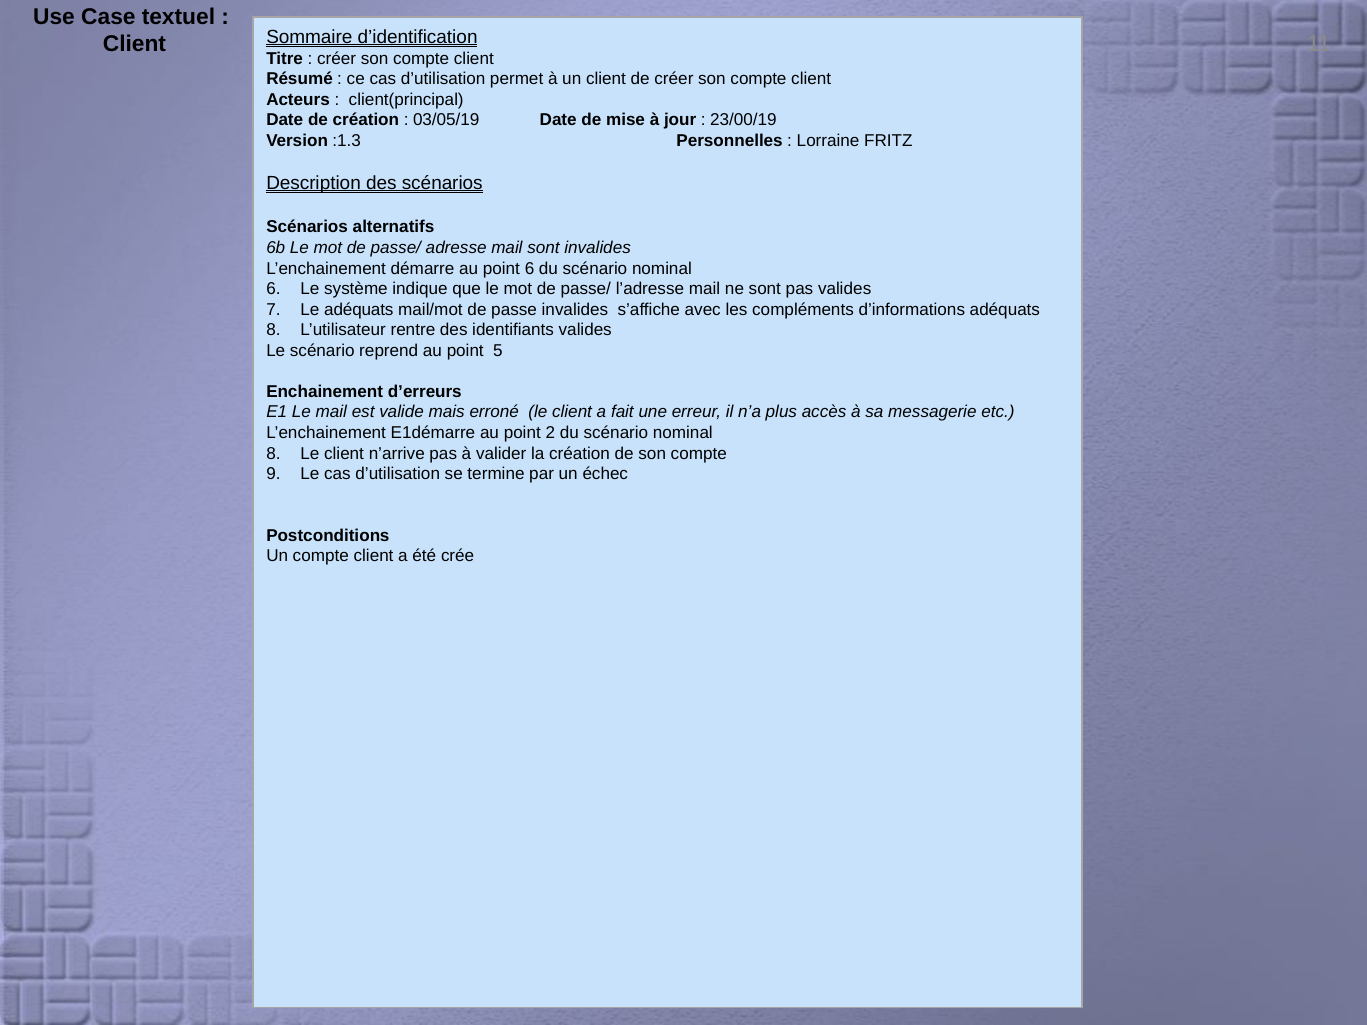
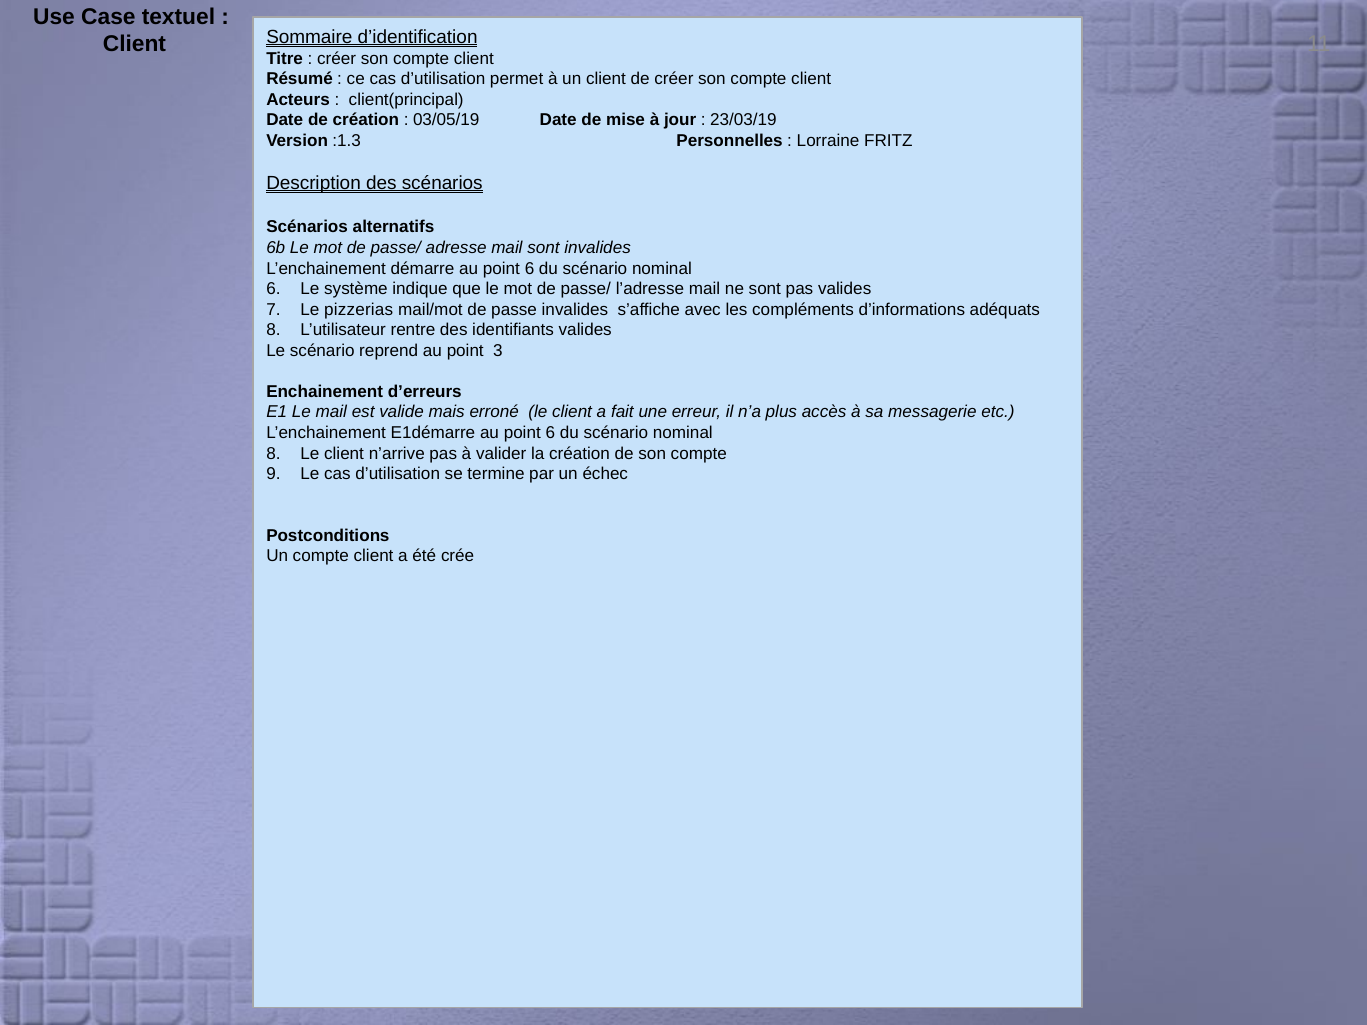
23/00/19: 23/00/19 -> 23/03/19 (743, 120)
Le adéquats: adéquats -> pizzerias (359, 310)
5: 5 -> 3 (498, 351)
E1démarre au point 2: 2 -> 6 (550, 433)
